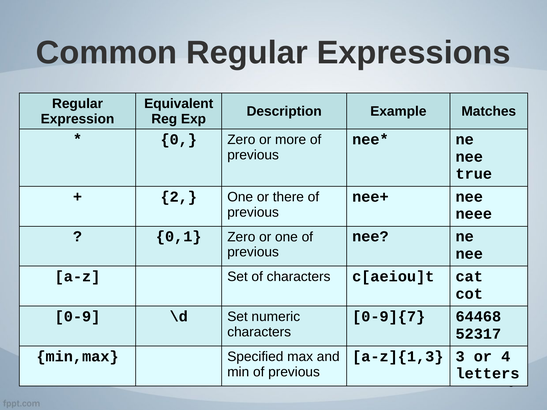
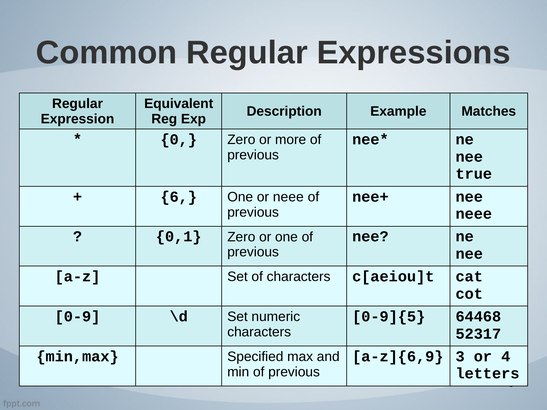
2: 2 -> 6 (179, 197)
or there: there -> neee (288, 197)
0-9]{7: 0-9]{7 -> 0-9]{5 (389, 317)
a-z]{1,3: a-z]{1,3 -> a-z]{6,9 (398, 357)
